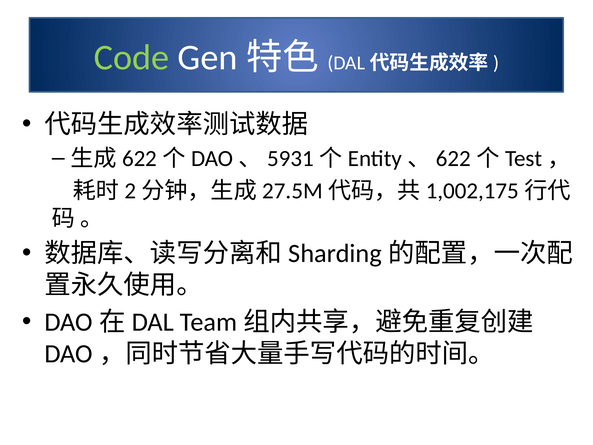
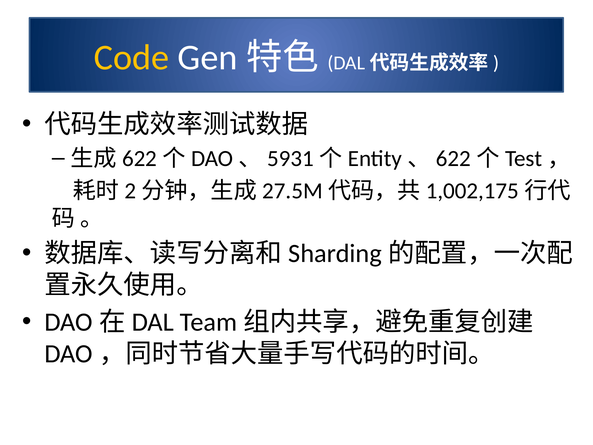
Code colour: light green -> yellow (132, 57)
